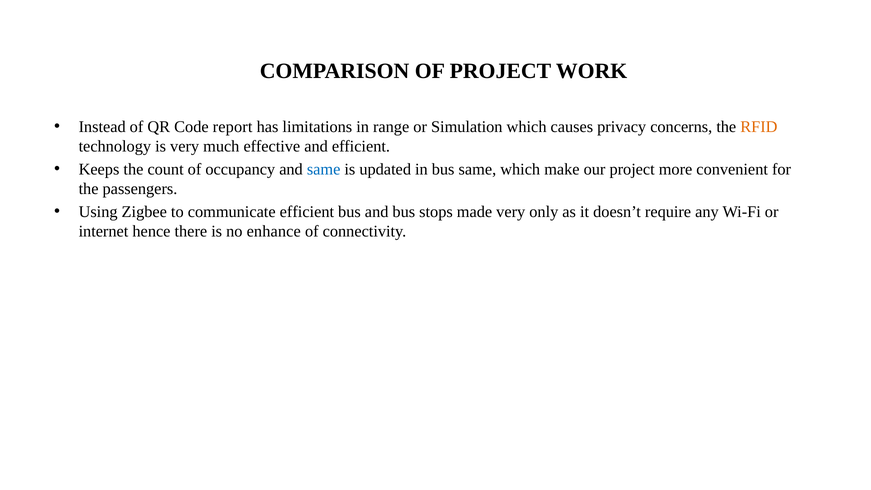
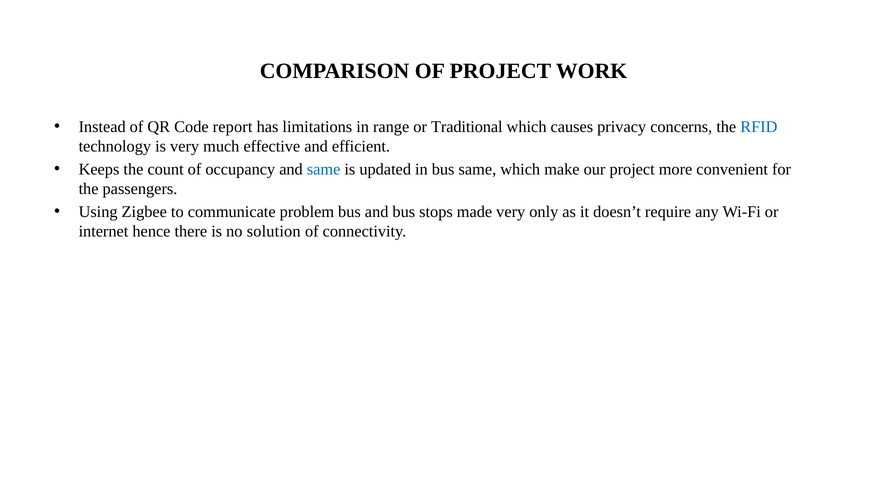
Simulation: Simulation -> Traditional (467, 127)
RFID colour: orange -> blue (759, 127)
communicate efficient: efficient -> problem (307, 212)
enhance: enhance -> solution (274, 231)
